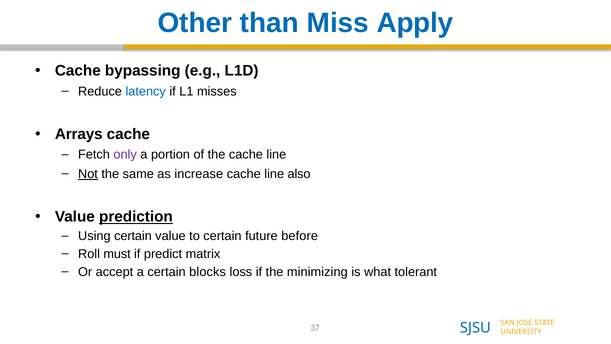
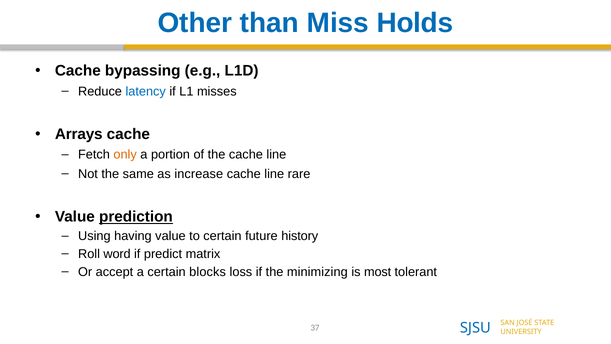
Apply: Apply -> Holds (415, 23)
only colour: purple -> orange (125, 155)
Not underline: present -> none (88, 174)
also: also -> rare (299, 174)
Using certain: certain -> having (133, 236)
before: before -> history (300, 236)
must: must -> word (117, 254)
what: what -> most (378, 272)
